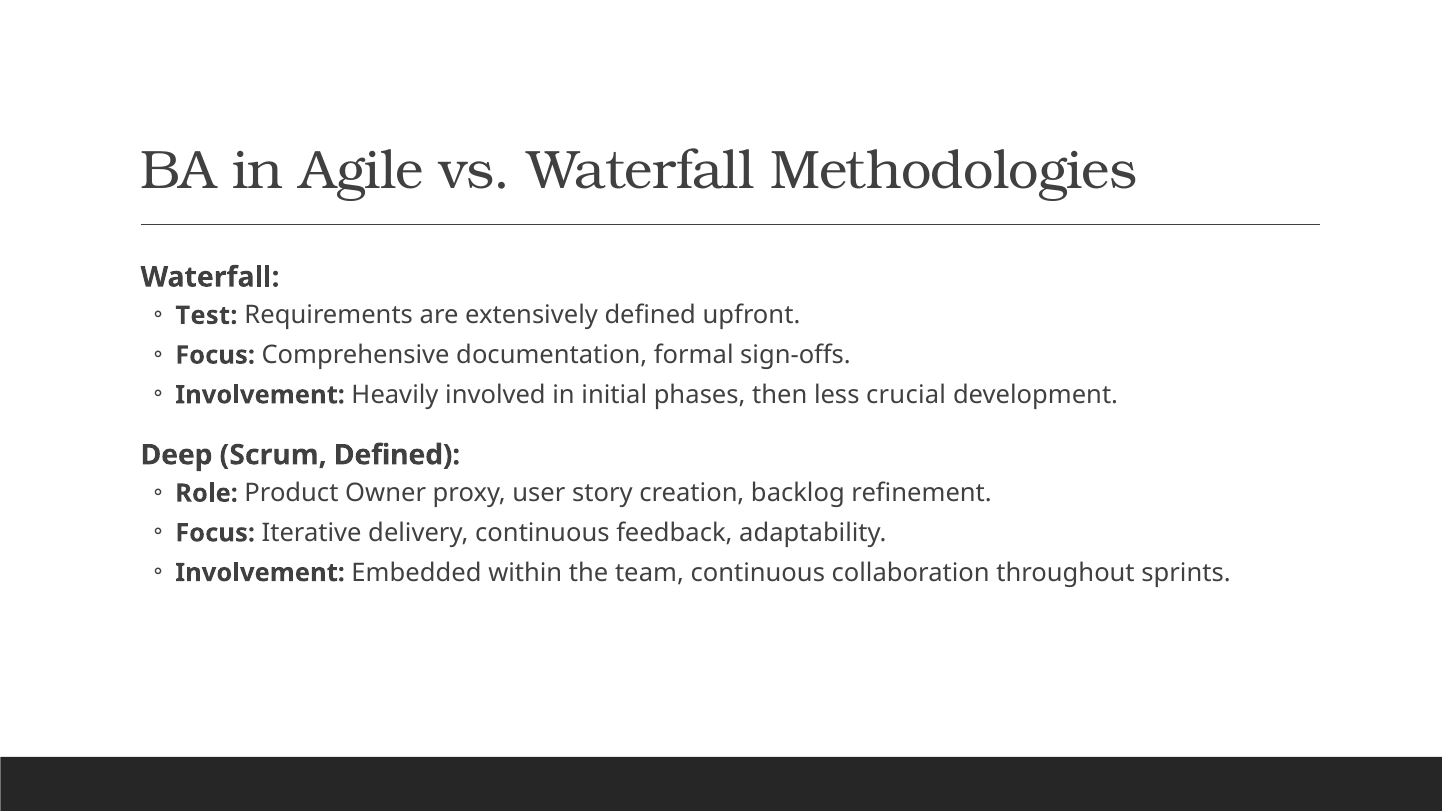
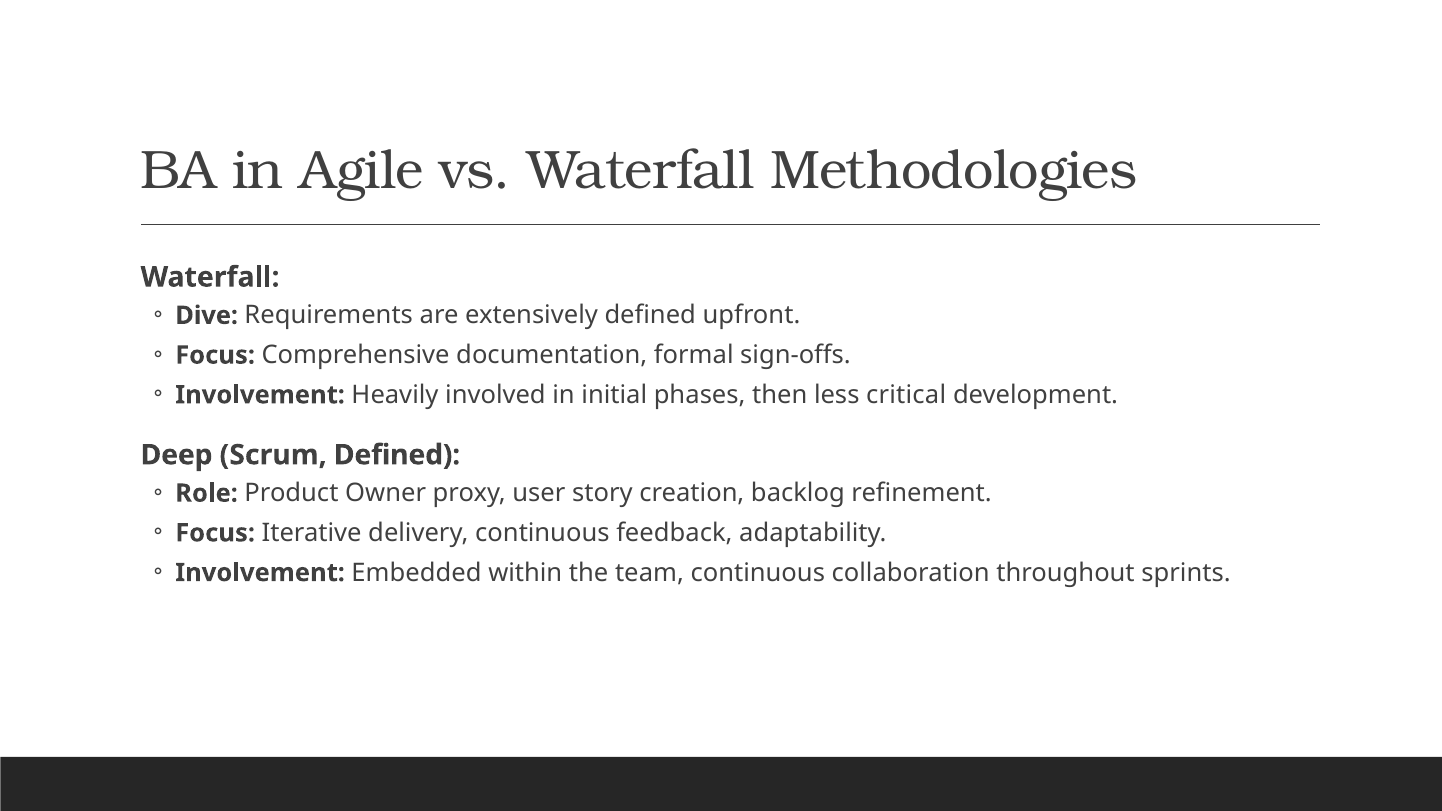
Test: Test -> Dive (207, 316)
crucial: crucial -> critical (906, 395)
